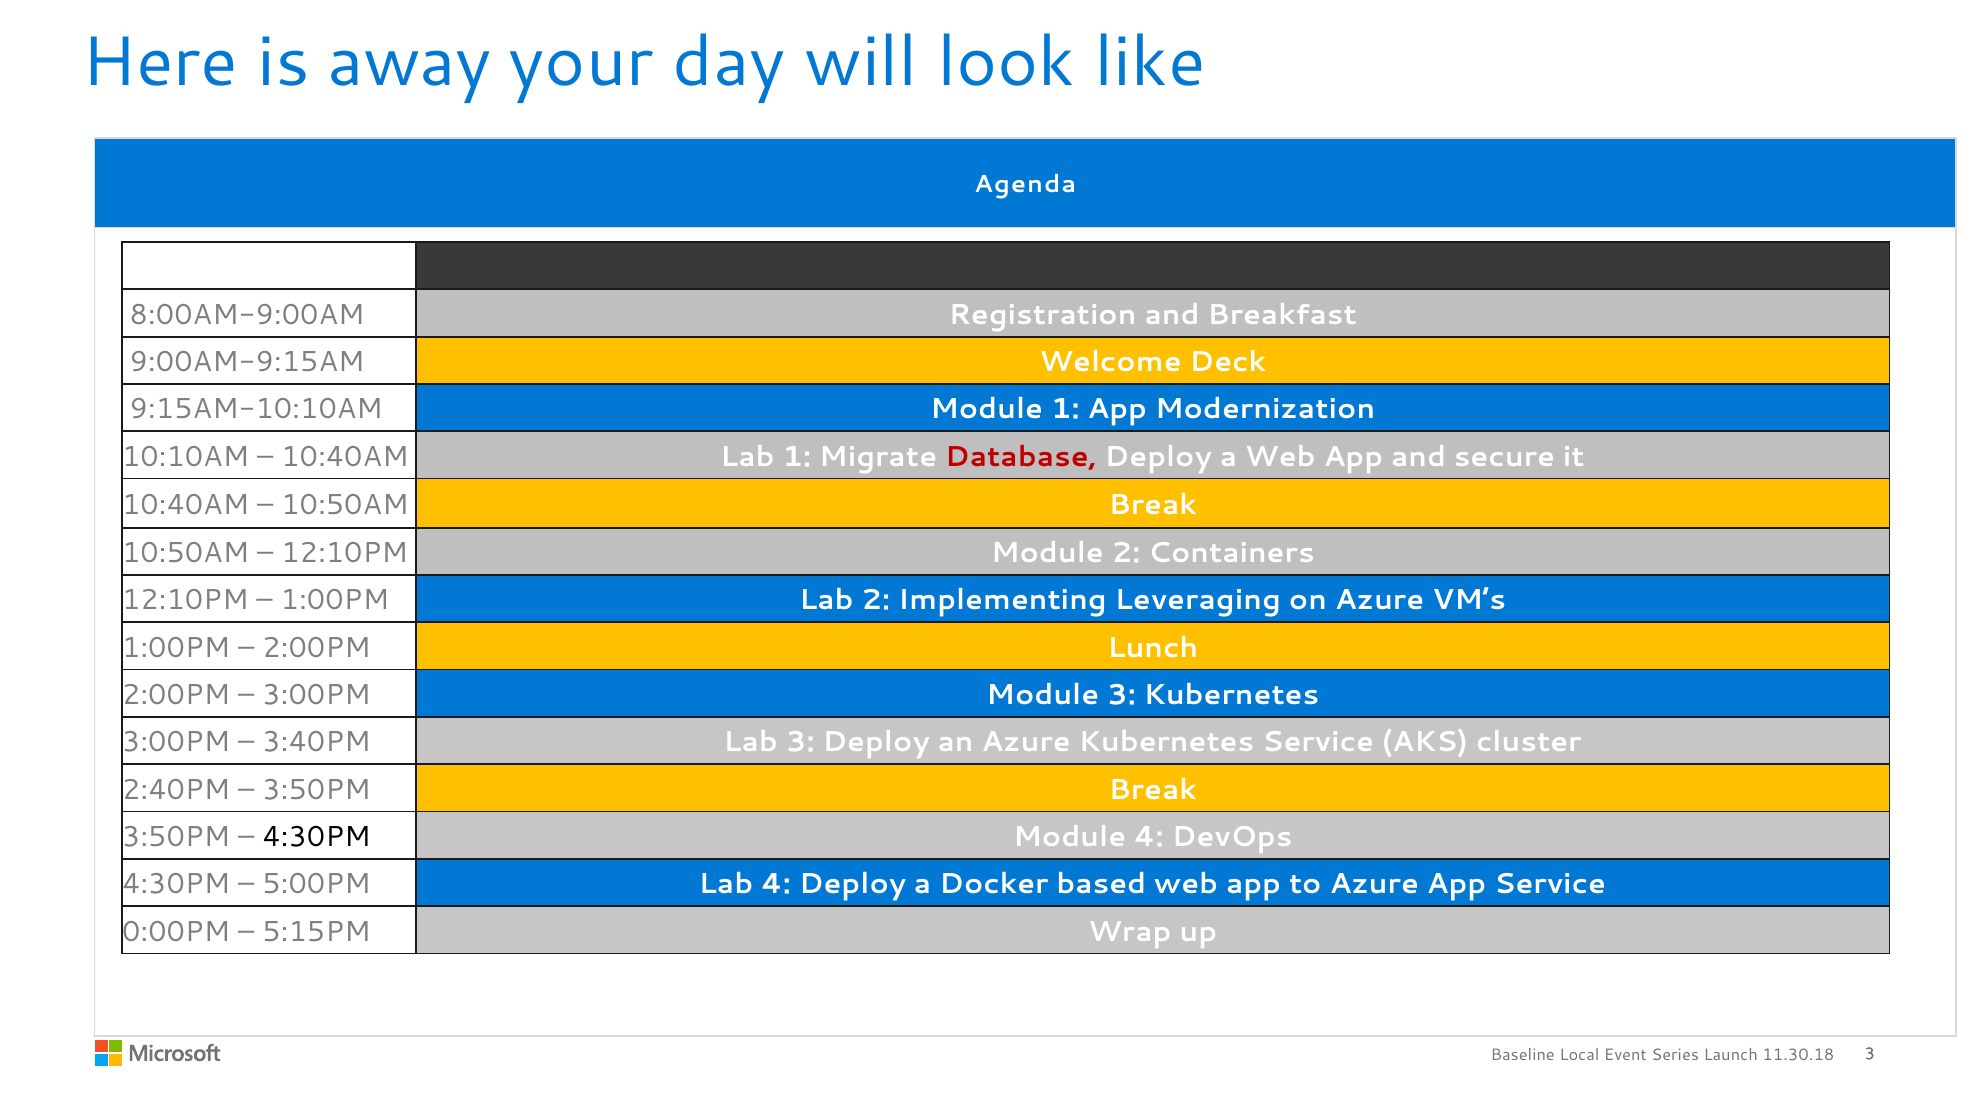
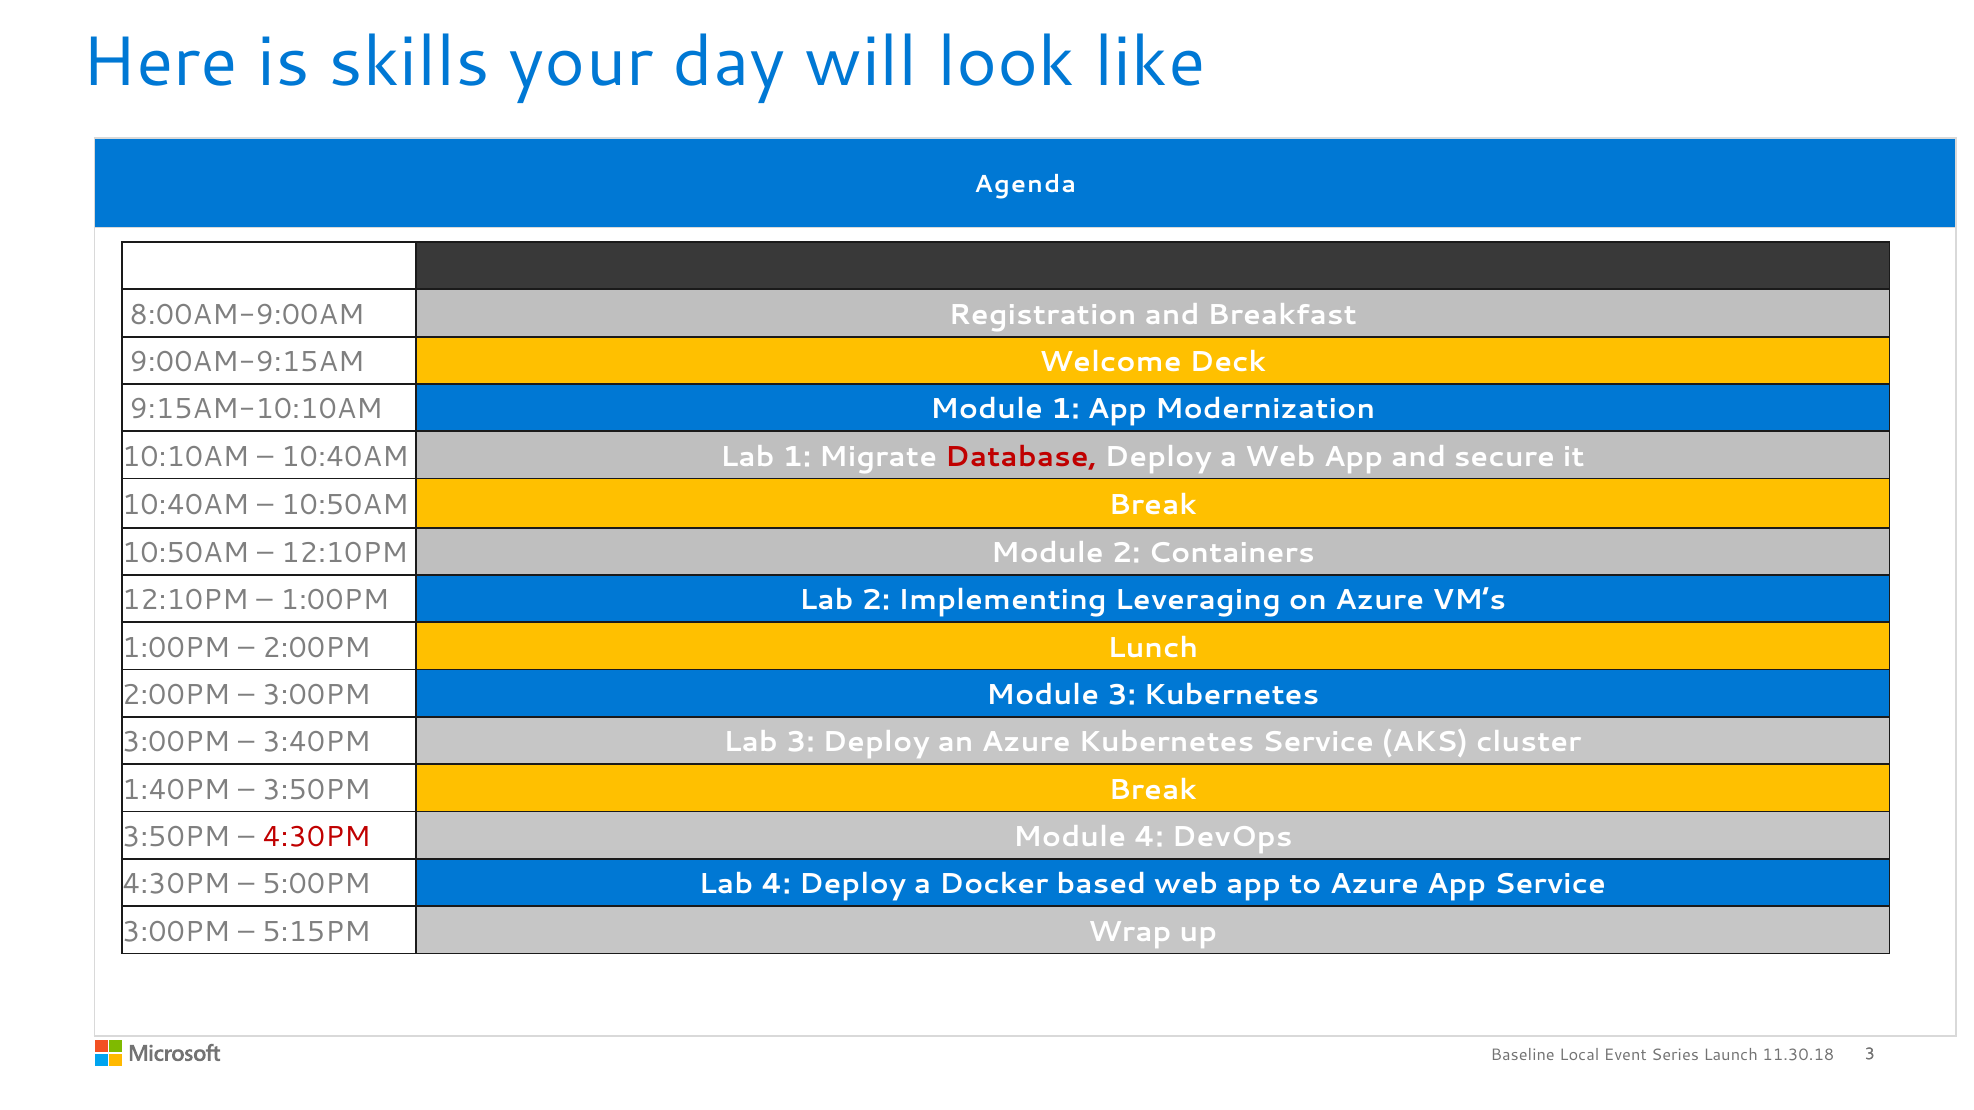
away: away -> skills (409, 63)
2:40PM: 2:40PM -> 1:40PM (176, 790)
4:30PM colour: black -> red (316, 837)
0:00PM: 0:00PM -> 3:00PM (176, 932)
